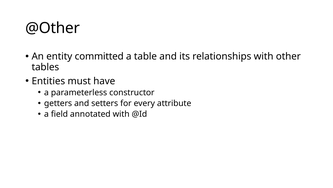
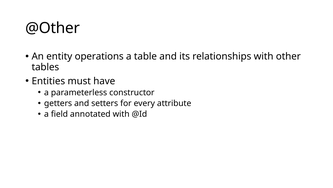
committed: committed -> operations (99, 56)
